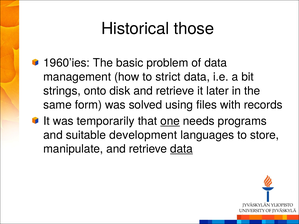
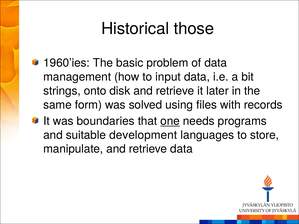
strict: strict -> input (168, 77)
temporarily: temporarily -> boundaries (106, 121)
data underline: present -> none (182, 149)
